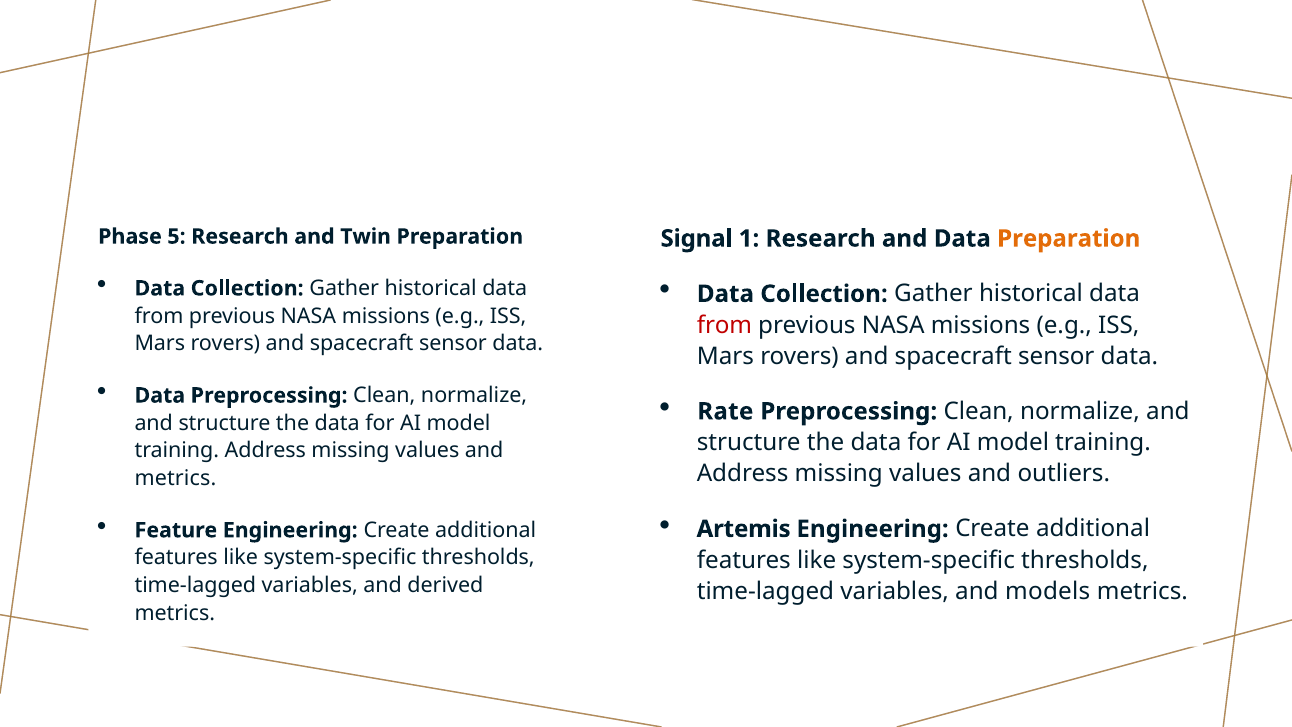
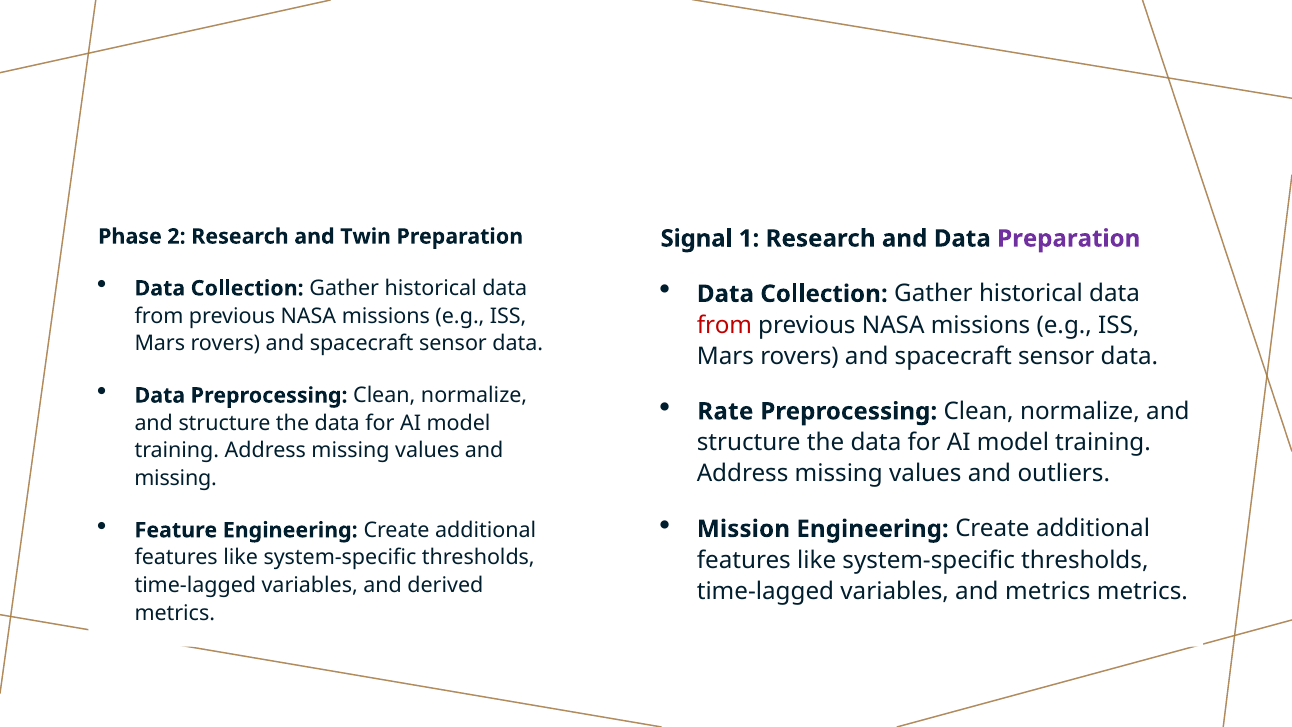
5: 5 -> 2 (176, 236)
Preparation colour: orange -> purple (1069, 238)
metrics: metrics -> missing (176, 478)
Artemis: Artemis -> Mission (743, 529)
and models: models -> metrics (1048, 591)
